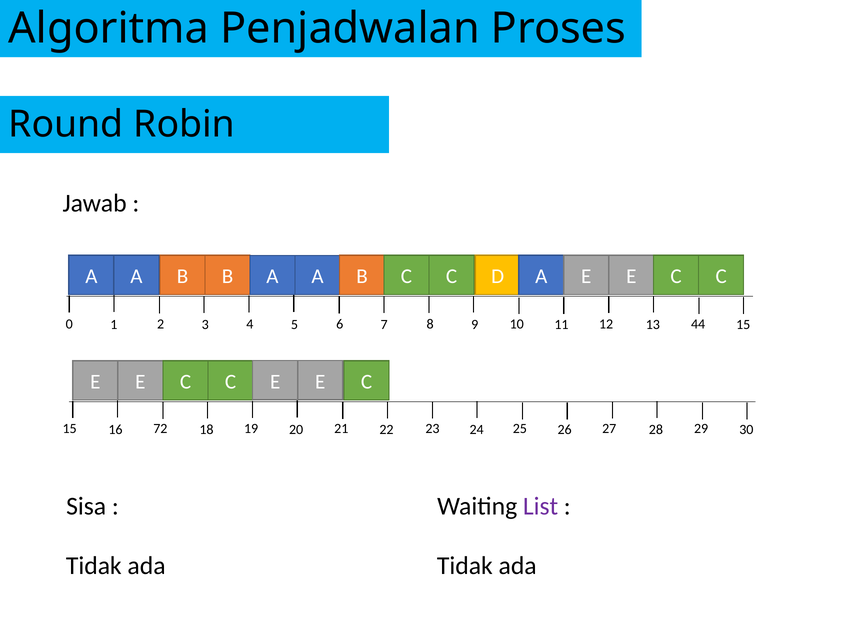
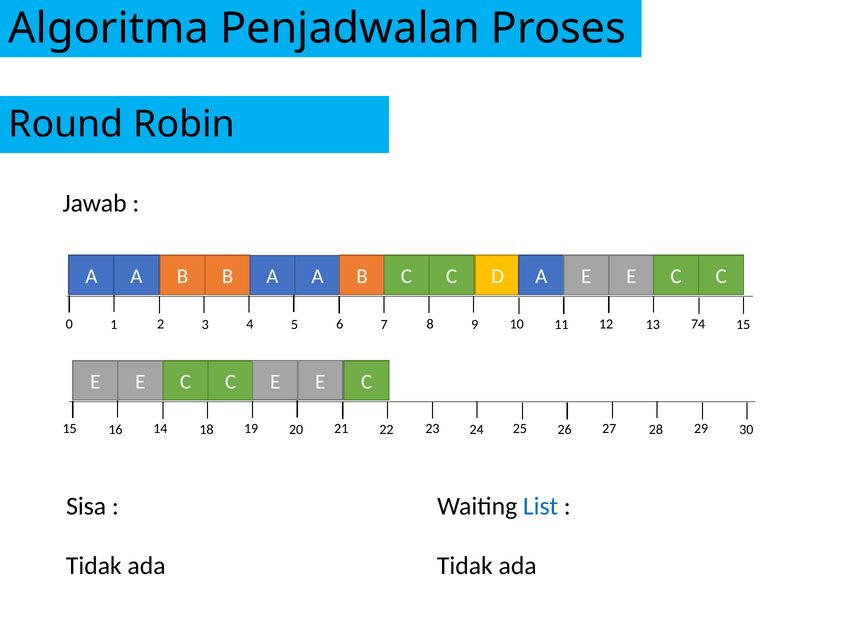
44: 44 -> 74 (698, 324)
72: 72 -> 14 (160, 428)
List colour: purple -> blue (541, 506)
